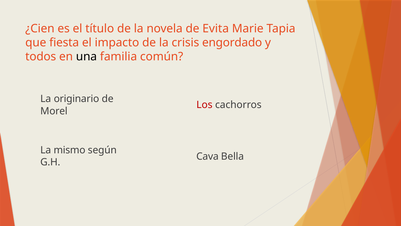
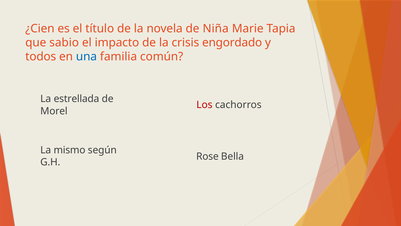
Evita: Evita -> Niña (216, 29)
fiesta: fiesta -> sabio (64, 43)
una colour: black -> blue (86, 57)
originario: originario -> estrellada (76, 99)
Cava: Cava -> Rose (207, 156)
